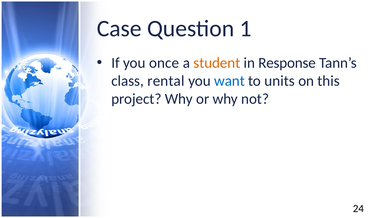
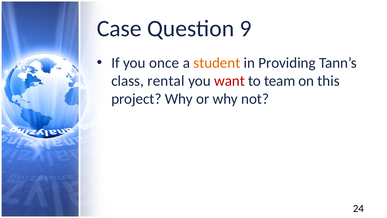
1: 1 -> 9 (246, 29)
Response: Response -> Providing (287, 63)
want colour: blue -> red (229, 81)
units: units -> team (280, 81)
